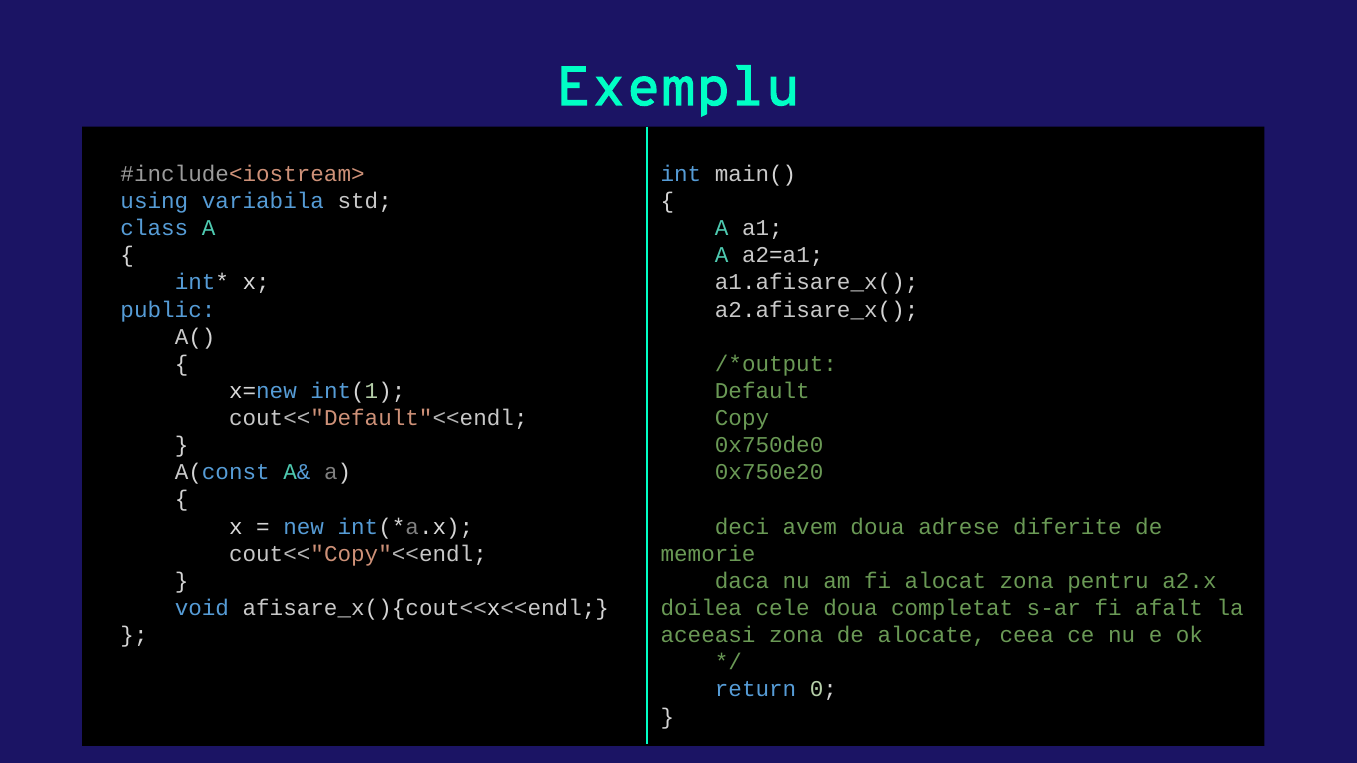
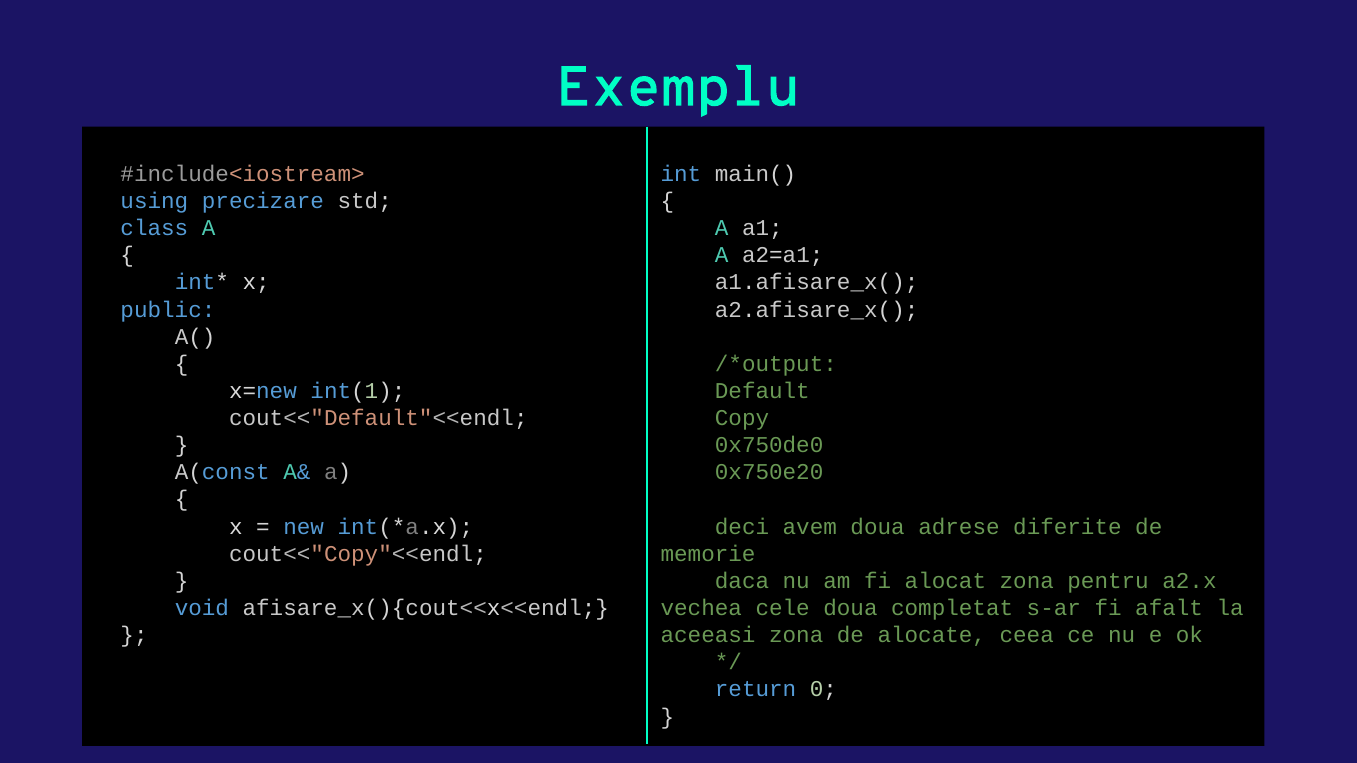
variabila: variabila -> precizare (263, 201)
doilea: doilea -> vechea (701, 608)
